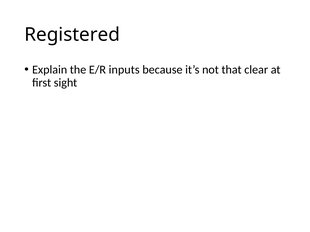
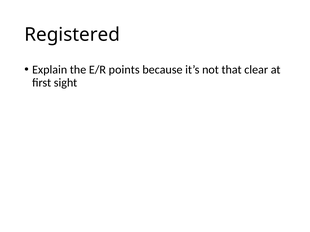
inputs: inputs -> points (124, 70)
